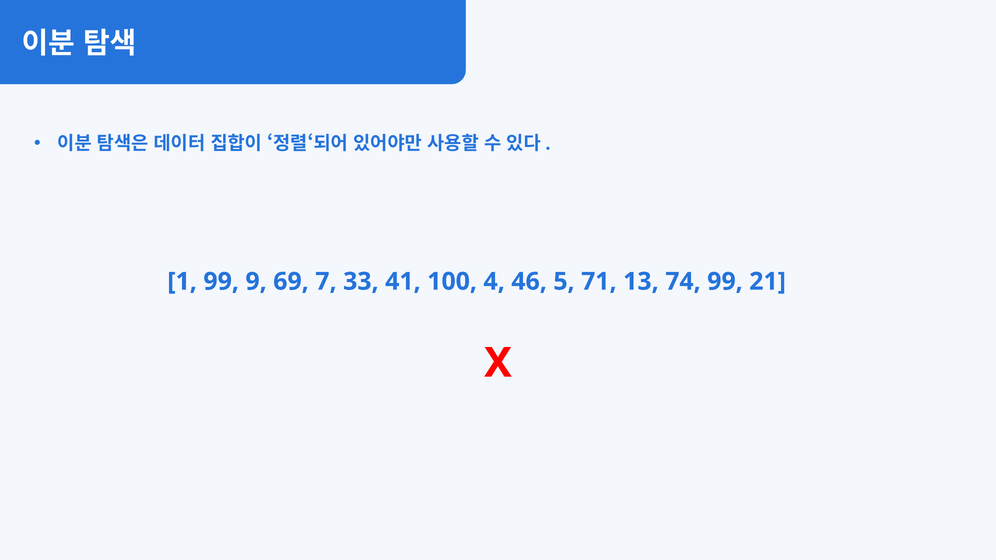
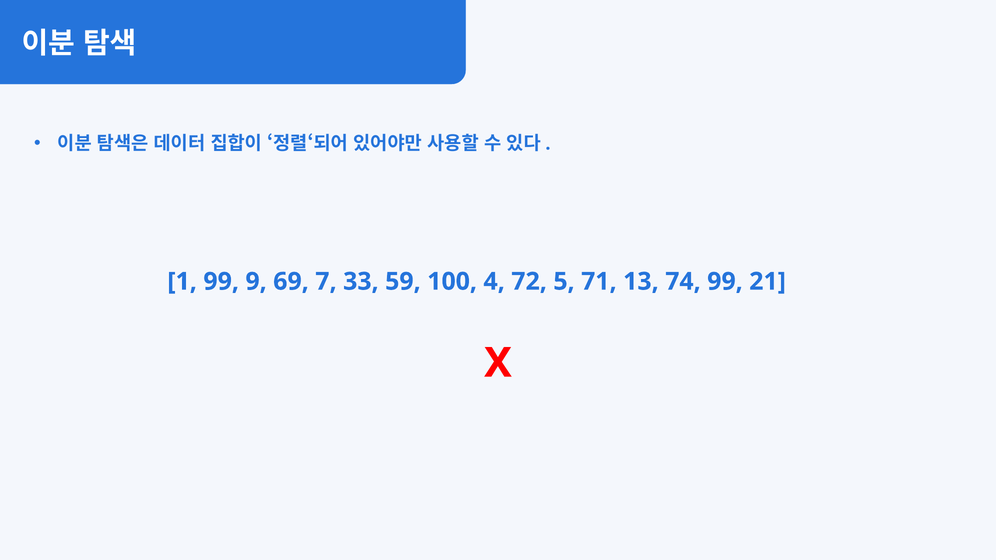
41: 41 -> 59 (403, 282)
46: 46 -> 72 (529, 282)
